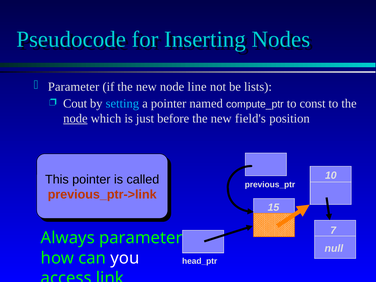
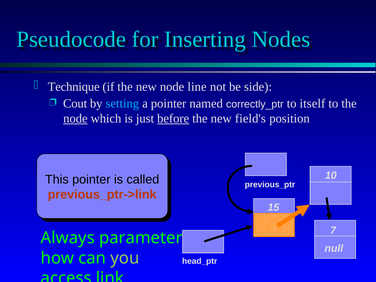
Parameter: Parameter -> Technique (74, 87)
lists: lists -> side (258, 87)
compute_ptr: compute_ptr -> correctly_ptr (255, 104)
const: const -> itself (312, 104)
before underline: none -> present (173, 119)
you colour: white -> light green (125, 258)
